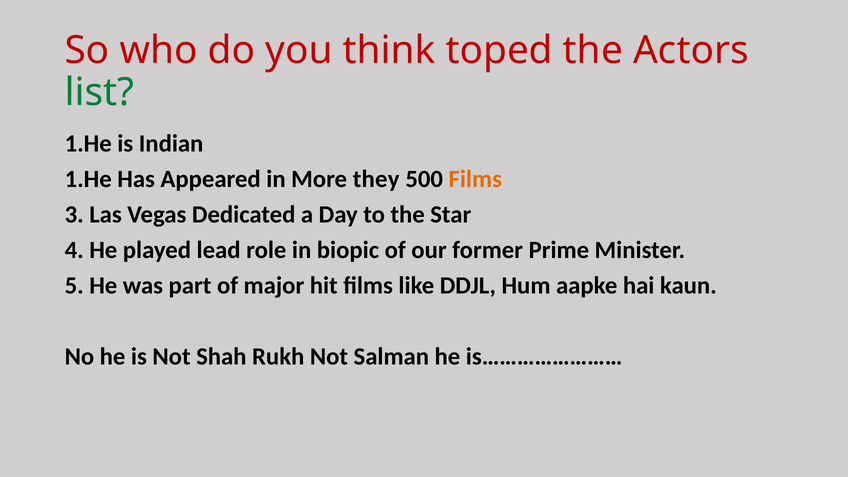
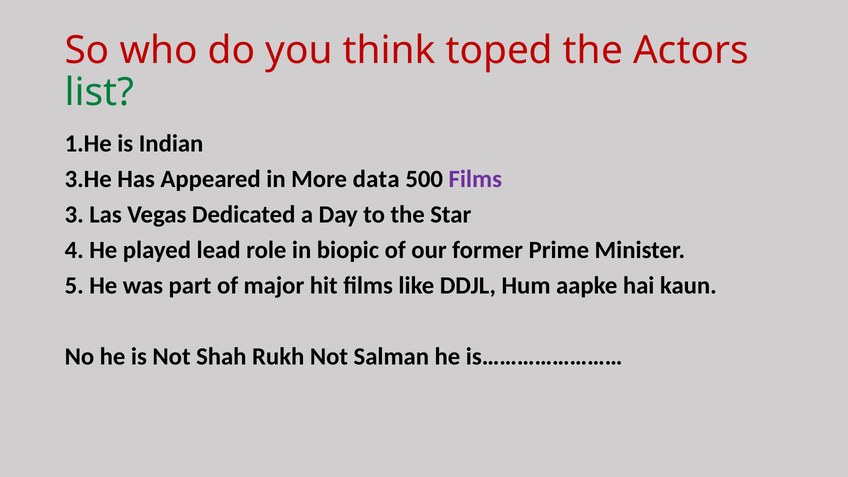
1.He: 1.He -> 3.He (88, 179)
they: they -> data (376, 179)
Films colour: orange -> purple (475, 179)
